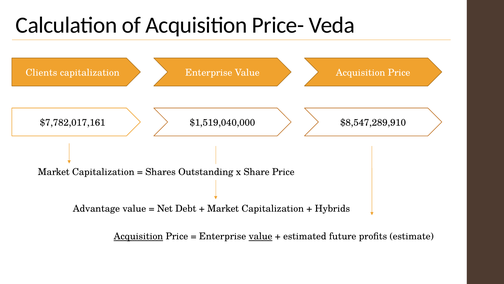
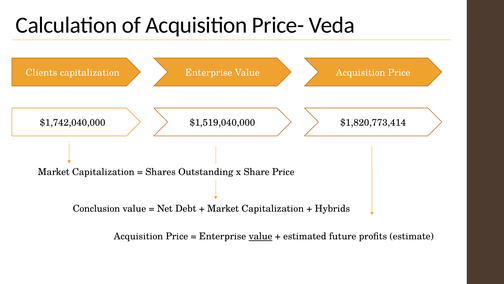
$7,782,017,161: $7,782,017,161 -> $1,742,040,000 (73, 122)
$8,547,289,910: $8,547,289,910 -> $1,820,773,414 (373, 122)
Advantage: Advantage -> Conclusion (96, 208)
Acquisition underline: present -> none (138, 236)
